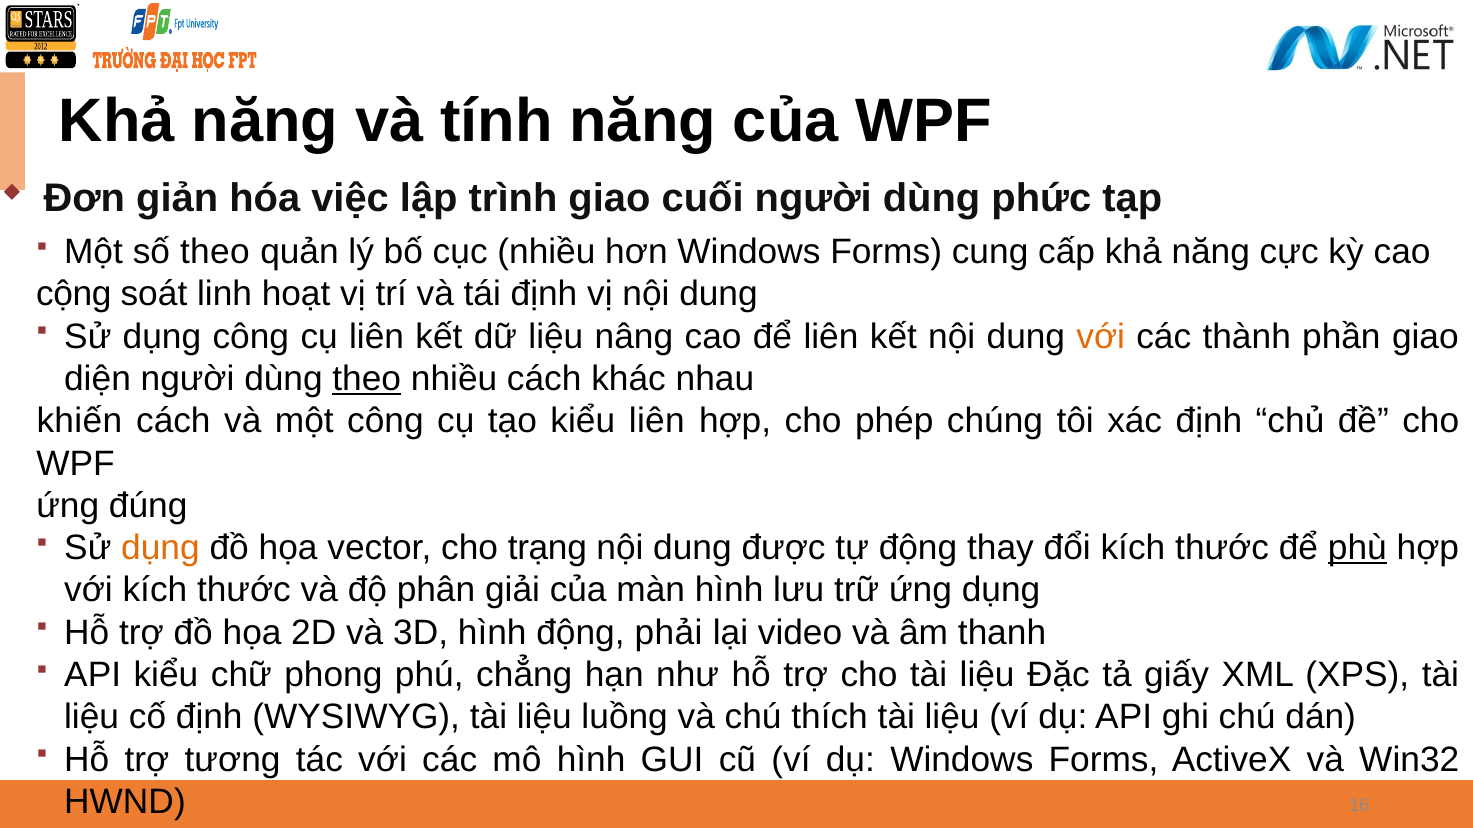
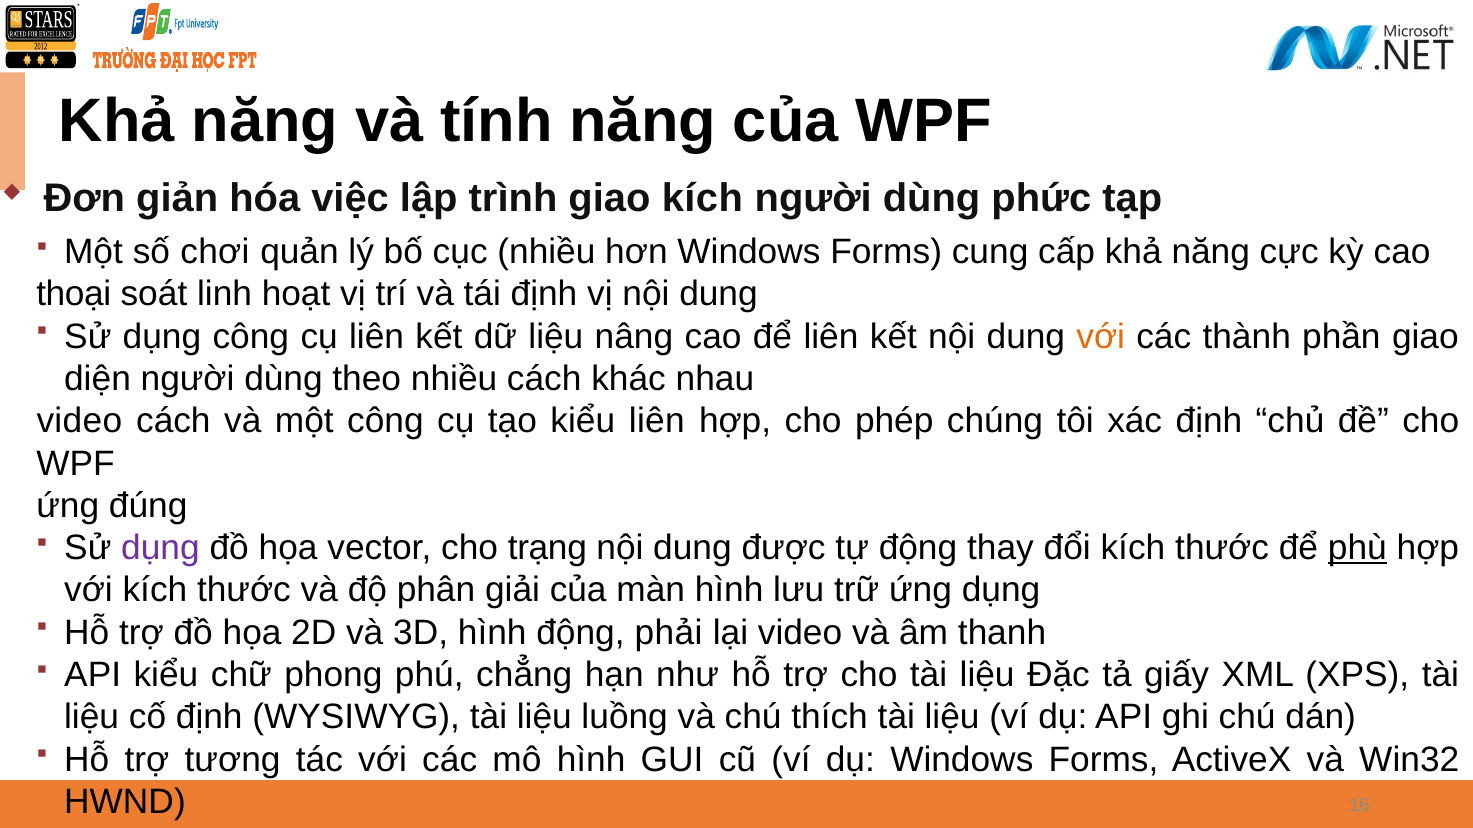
giao cuối: cuối -> kích (702, 198)
số theo: theo -> chơi (215, 252)
cộng: cộng -> thoại (74, 294)
theo underline: present -> none (367, 379)
khiến: khiến -> video (79, 421)
dụng colour: orange -> purple (160, 548)
